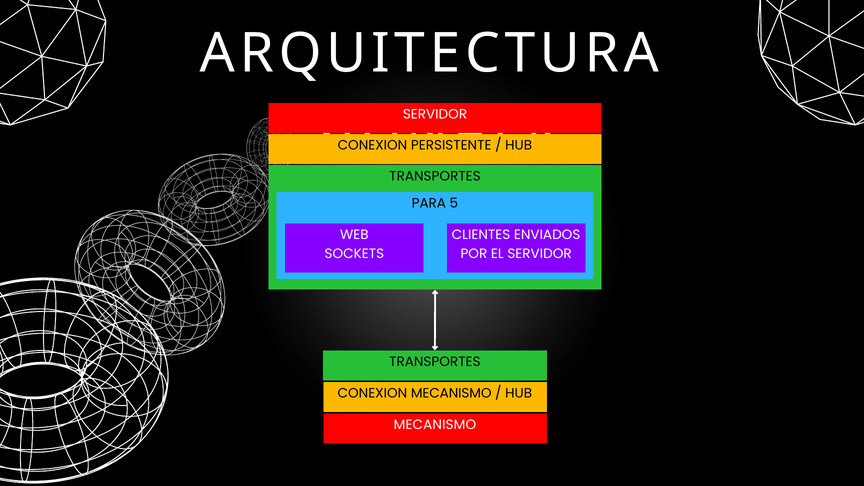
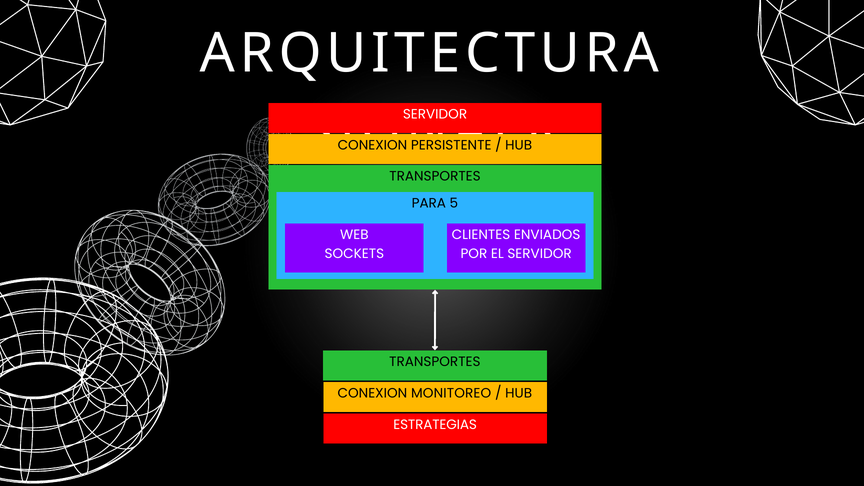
CONEXION MECANISMO: MECANISMO -> MONITOREO (451, 393)
MECANISMO: MECANISMO -> ESTRATEGIAS (435, 425)
